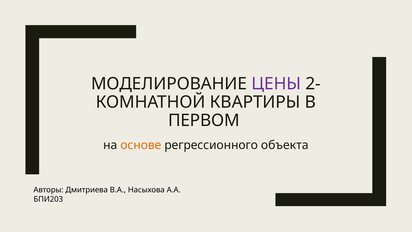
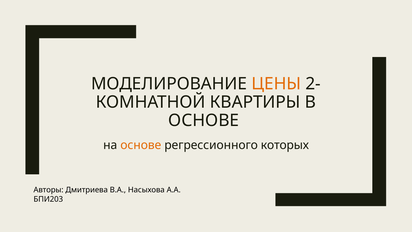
ЦЕНЫ colour: purple -> orange (276, 84)
ПЕРВОМ: ПЕРВОМ -> ОСНОВЕ (204, 120)
объекта: объекта -> которых (285, 145)
